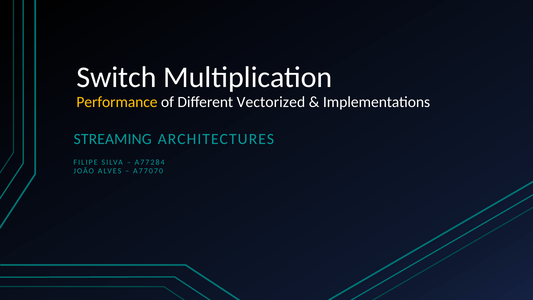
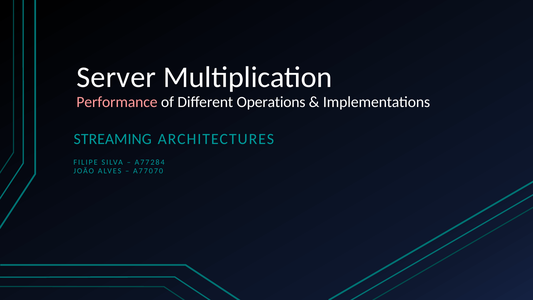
Switch: Switch -> Server (116, 77)
Performance colour: yellow -> pink (117, 102)
Vectorized: Vectorized -> Operations (271, 102)
